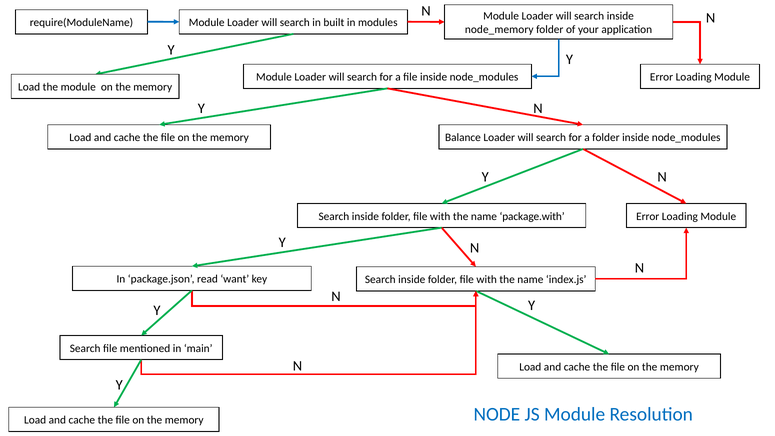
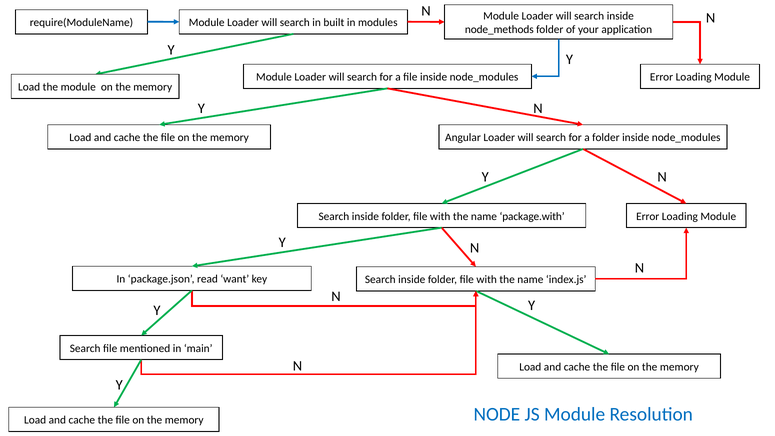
node_memory: node_memory -> node_methods (499, 29)
Balance: Balance -> Angular (463, 138)
